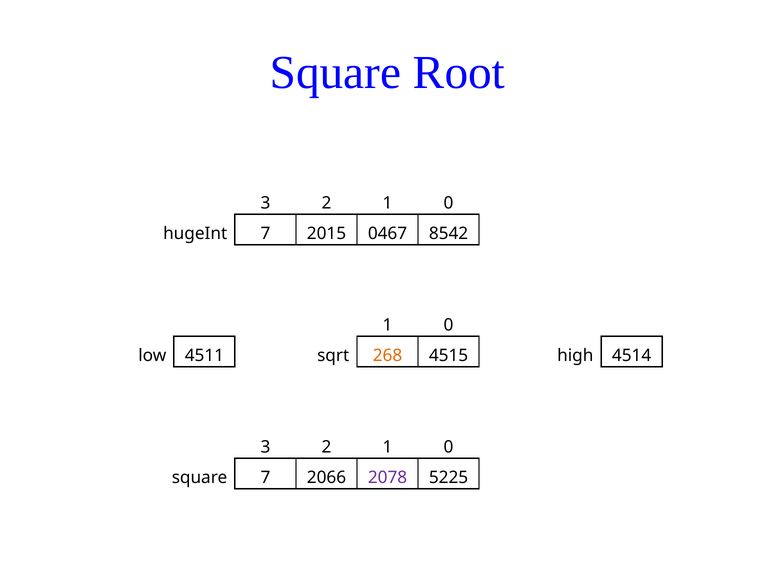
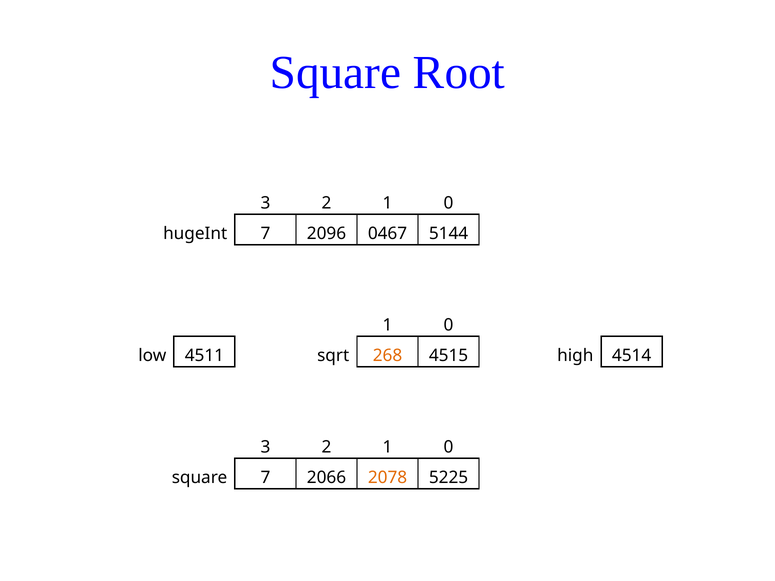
2015: 2015 -> 2096 (326, 233)
8542: 8542 -> 5144 (449, 233)
2078 colour: purple -> orange (388, 478)
